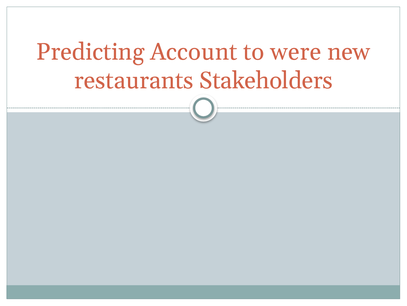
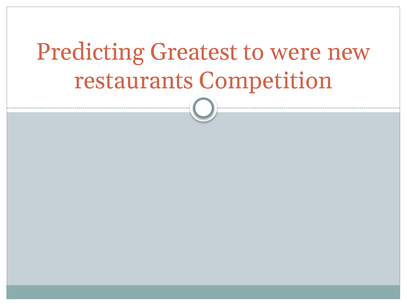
Account: Account -> Greatest (194, 52)
Stakeholders: Stakeholders -> Competition (266, 80)
